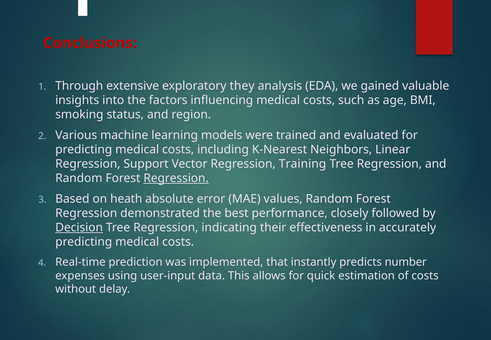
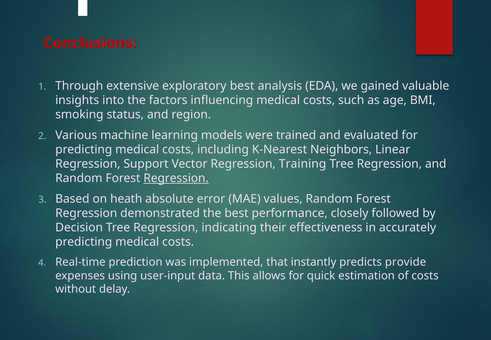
exploratory they: they -> best (242, 86)
Decision underline: present -> none (79, 227)
number: number -> provide (406, 262)
